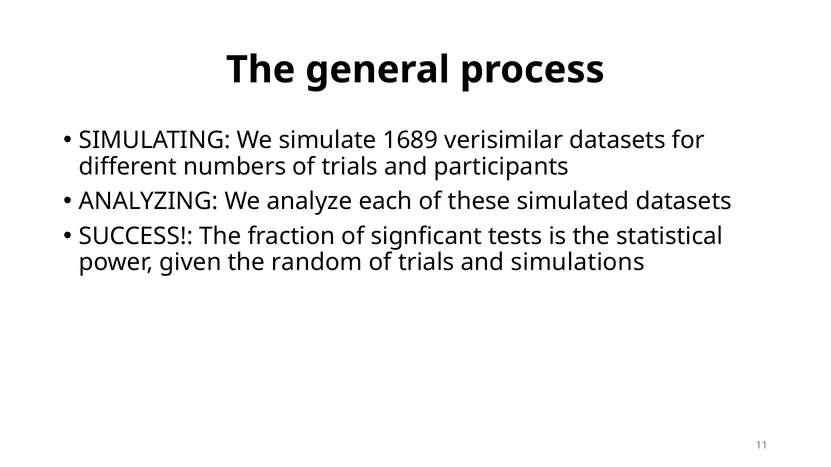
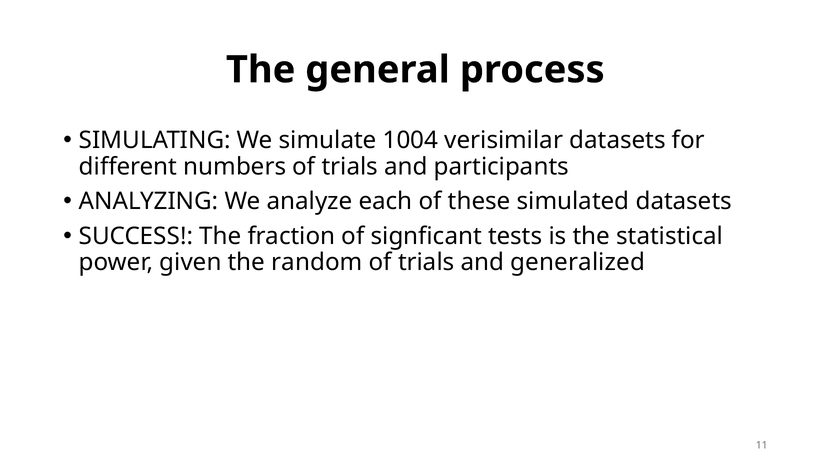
1689: 1689 -> 1004 (410, 140)
simulations: simulations -> generalized (578, 263)
